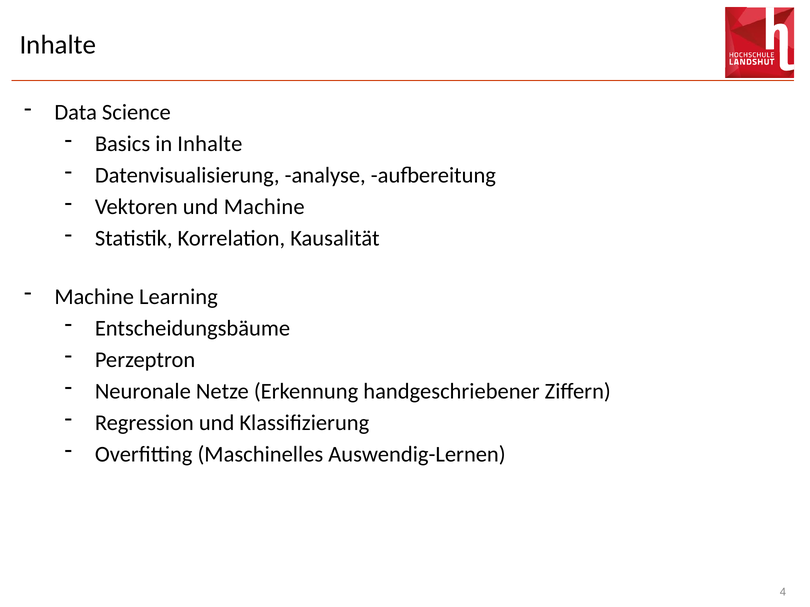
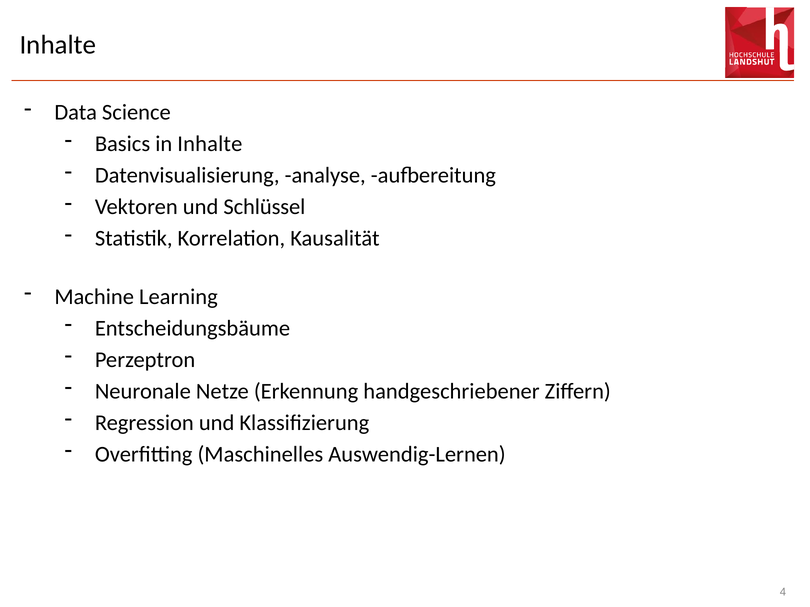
und Machine: Machine -> Schlüssel (264, 207)
